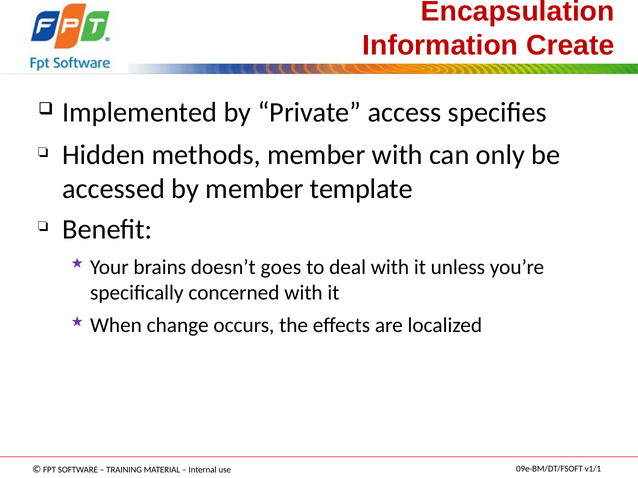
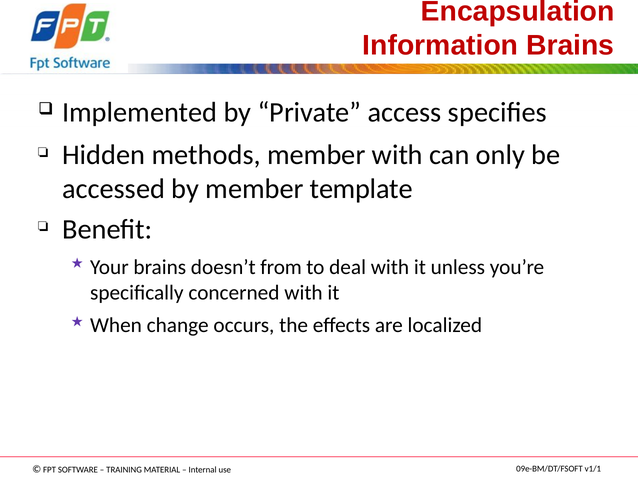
Information Create: Create -> Brains (570, 46)
goes: goes -> from (281, 267)
